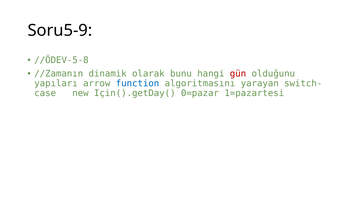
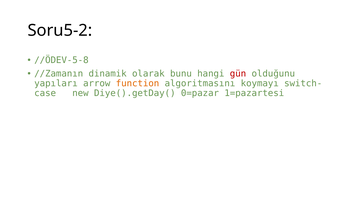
Soru5-9: Soru5-9 -> Soru5-2 (60, 30)
function colour: blue -> orange (138, 83)
yarayan: yarayan -> koymayı (260, 83)
Için().getDay(: Için().getDay( -> Diye().getDay( (135, 93)
